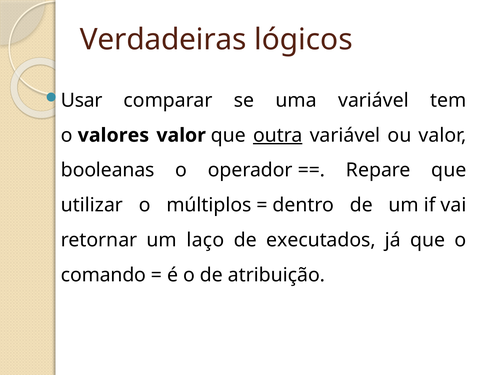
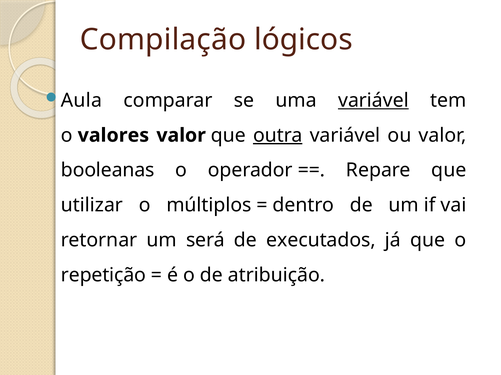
Verdadeiras: Verdadeiras -> Compilação (163, 40)
Usar: Usar -> Aula (82, 101)
variável underline: none -> present (373, 101)
laço: laço -> será (206, 241)
comando: comando -> repetição (103, 276)
